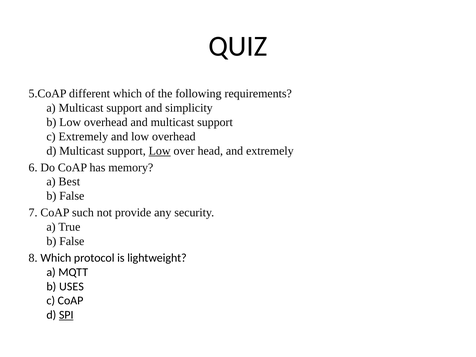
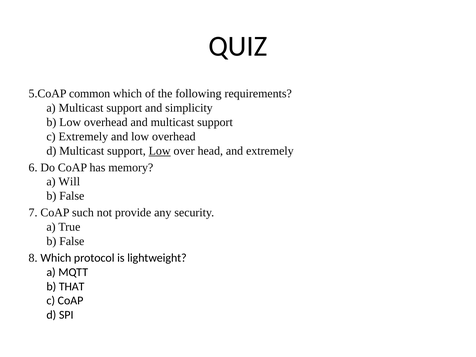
different: different -> common (90, 94)
Best: Best -> Will (69, 182)
USES: USES -> THAT (72, 286)
SPI underline: present -> none (66, 315)
